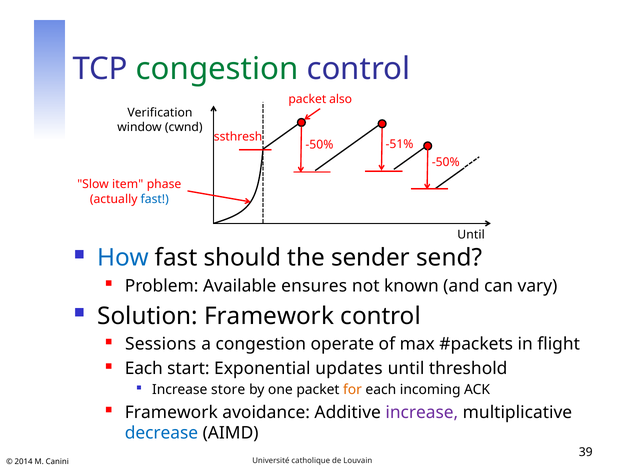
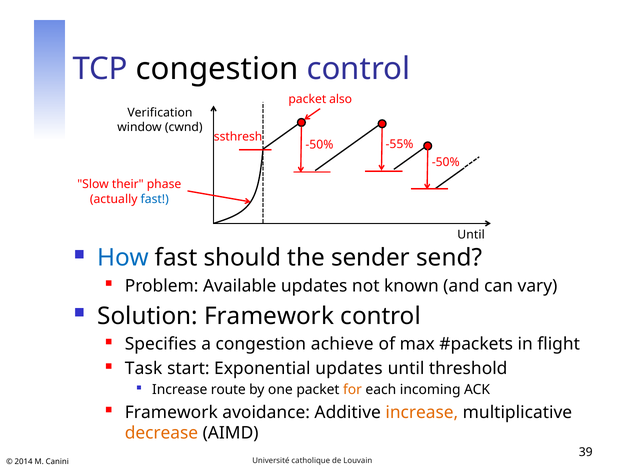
congestion colour: green -> black (217, 69)
-51%: -51% -> -55% (400, 144)
item: item -> their (128, 184)
Available ensures: ensures -> updates (314, 286)
Sessions: Sessions -> Specifies (161, 344)
operate: operate -> achieve (342, 344)
Each: Each -> Task (144, 368)
store: store -> route (228, 390)
increase colour: purple -> orange (422, 412)
decrease colour: blue -> orange (161, 433)
